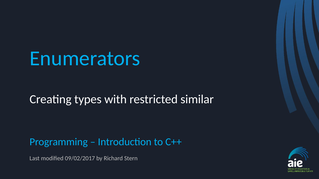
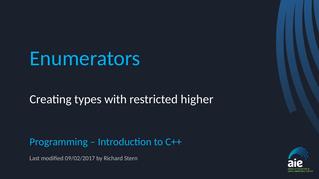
similar: similar -> higher (197, 100)
